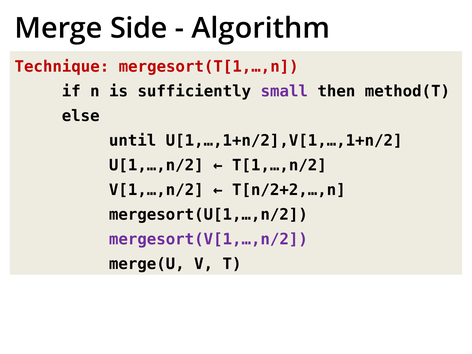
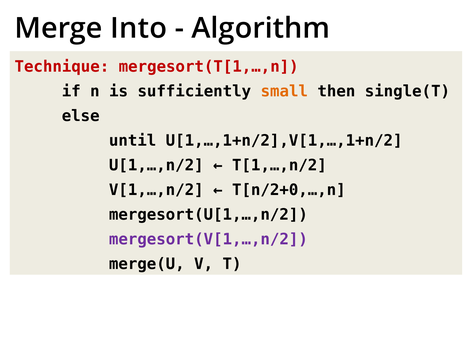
Side: Side -> Into (139, 28)
small colour: purple -> orange (284, 91)
method(T: method(T -> single(T (407, 91)
T[n/2+2,…,n: T[n/2+2,…,n -> T[n/2+0,…,n (289, 190)
